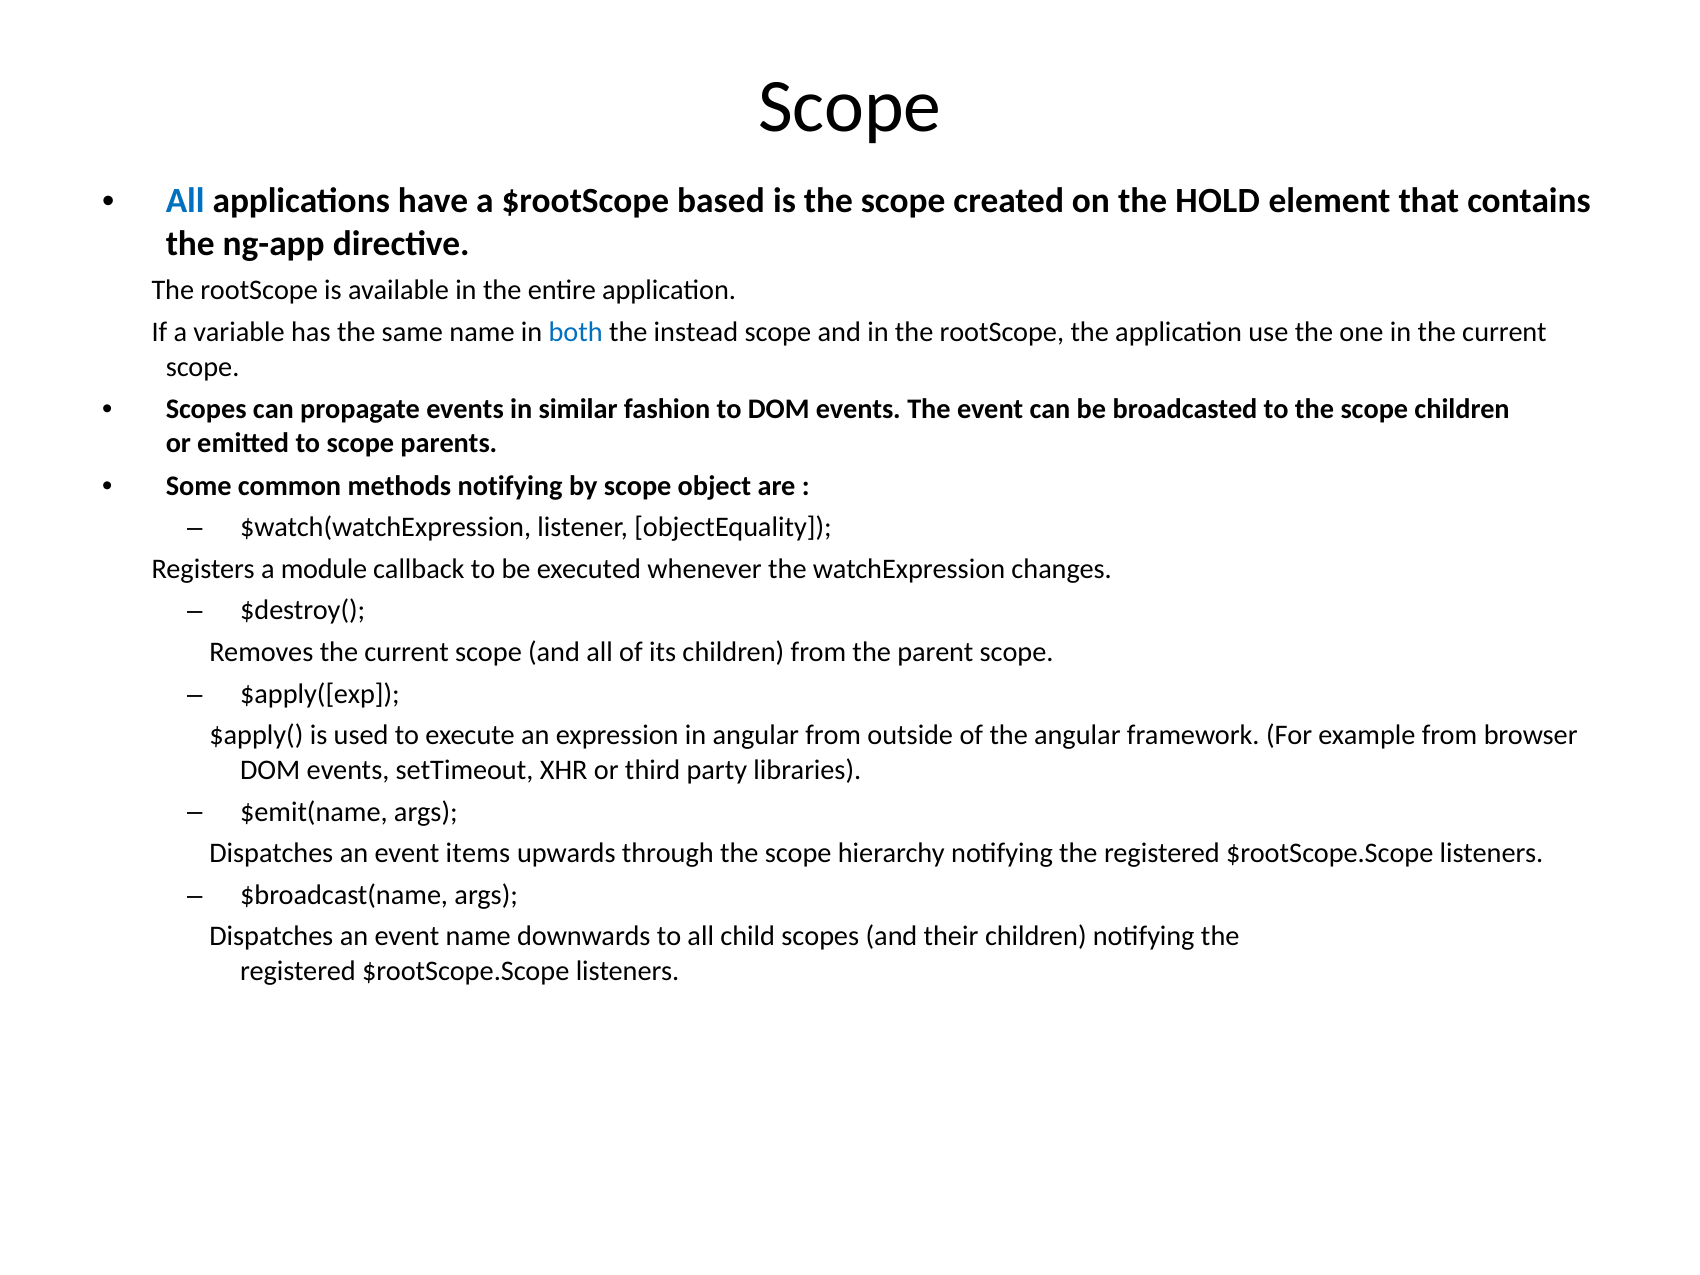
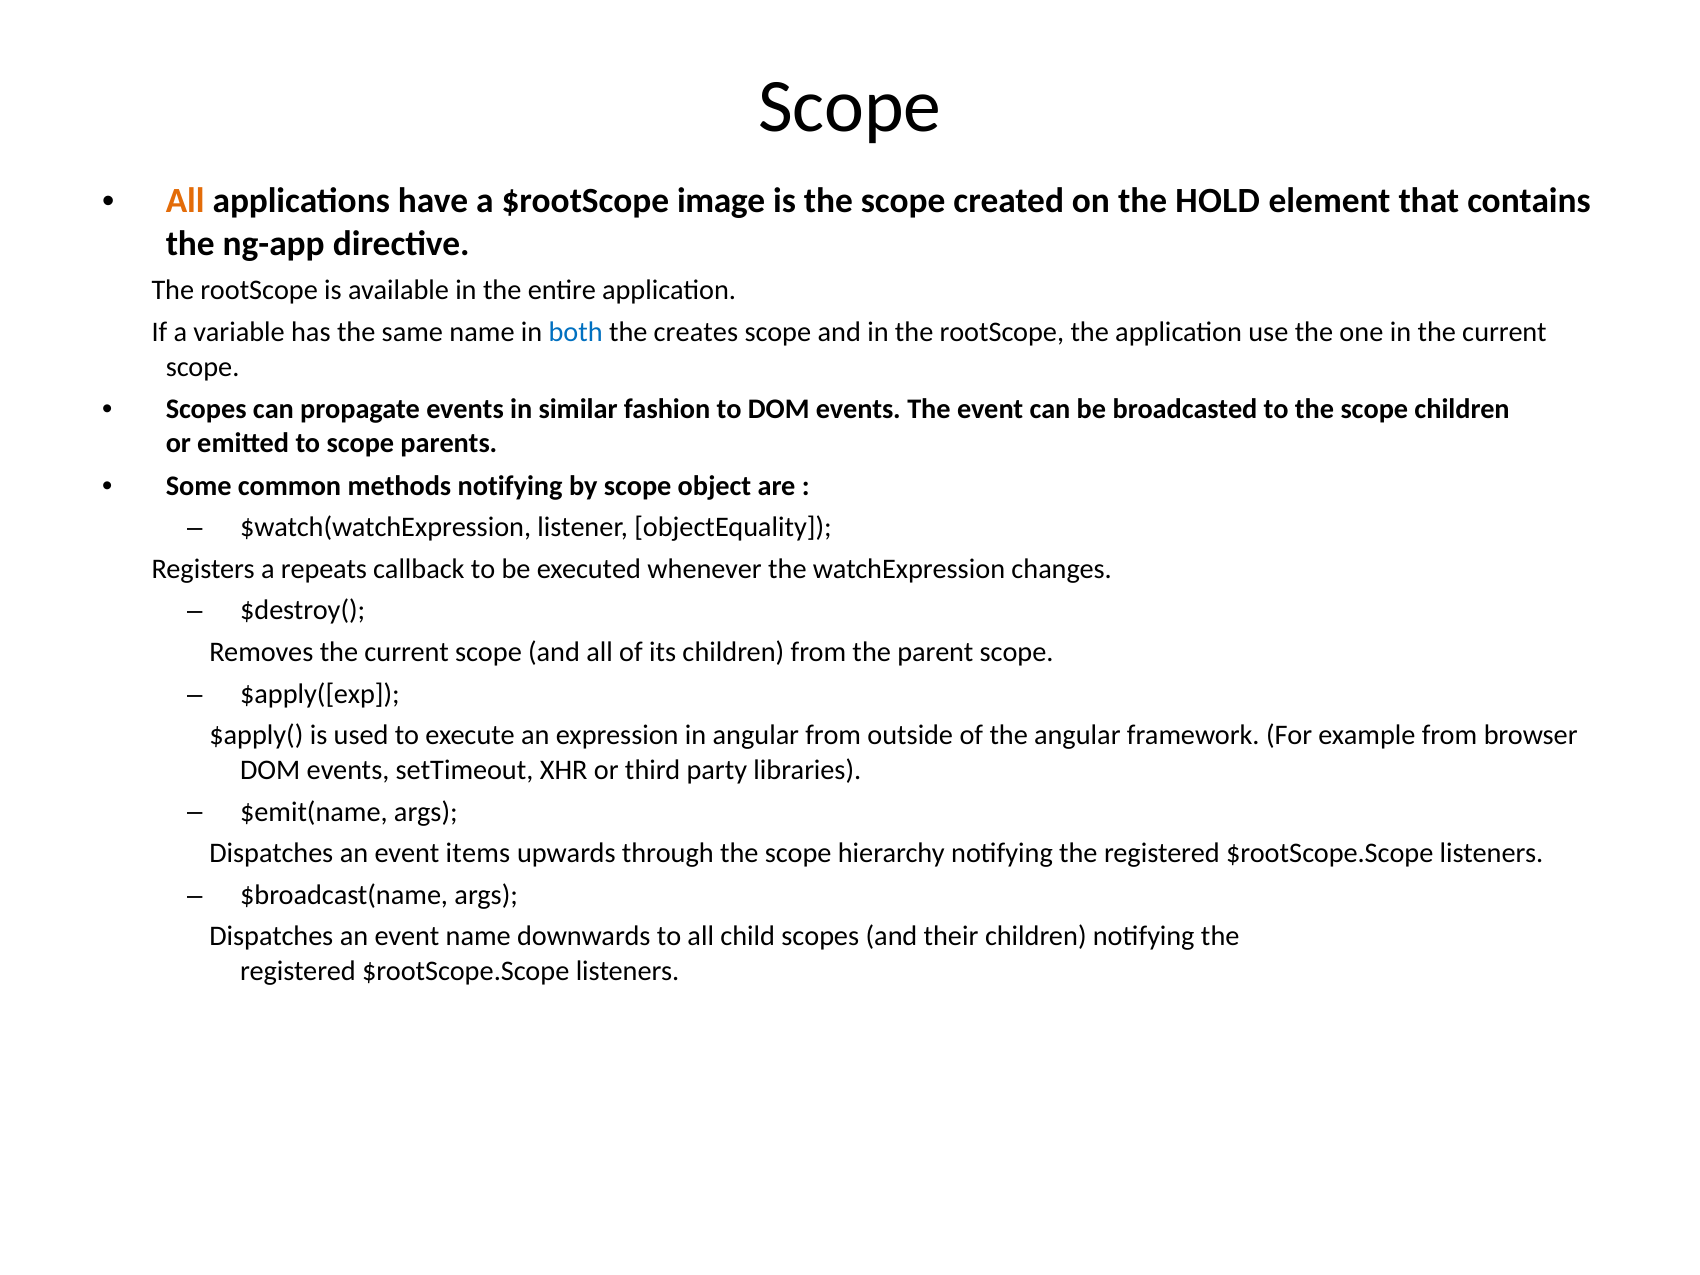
All colour: blue -> orange (185, 201)
based: based -> image (721, 201)
instead: instead -> creates (696, 332)
module: module -> repeats (324, 569)
